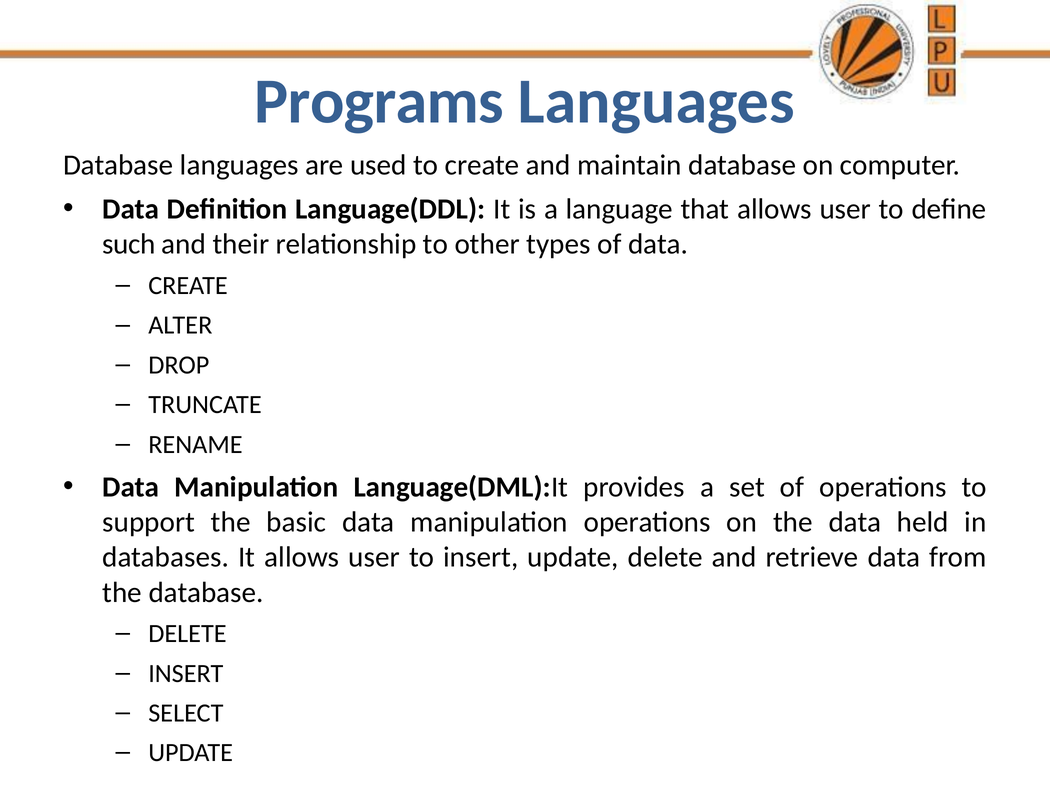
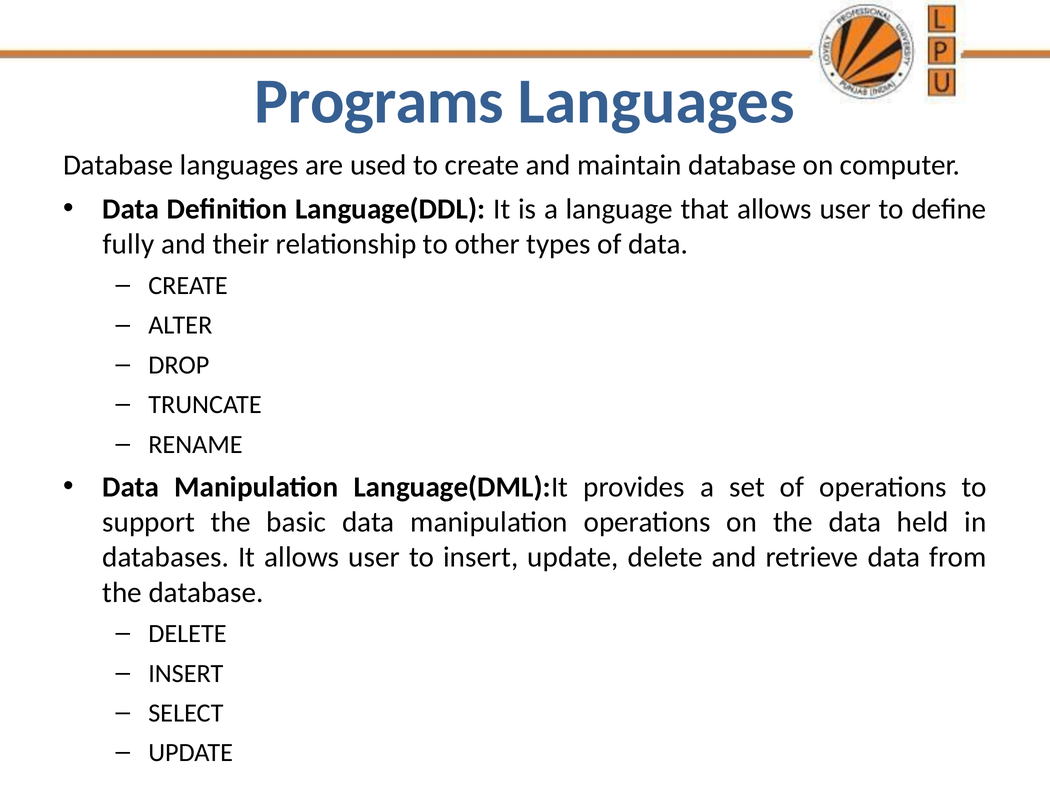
such: such -> fully (129, 244)
